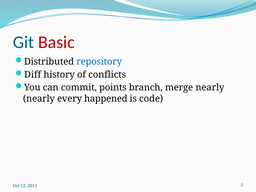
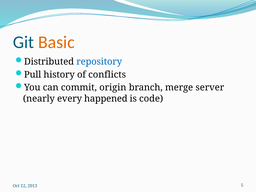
Basic colour: red -> orange (56, 42)
Diff: Diff -> Pull (33, 75)
points: points -> origin (113, 87)
merge nearly: nearly -> server (210, 87)
